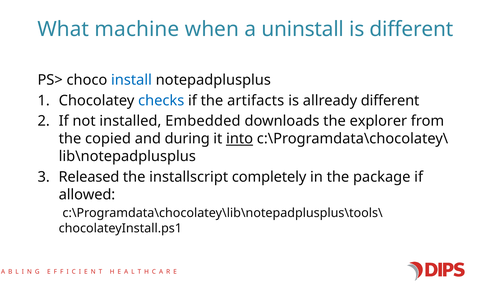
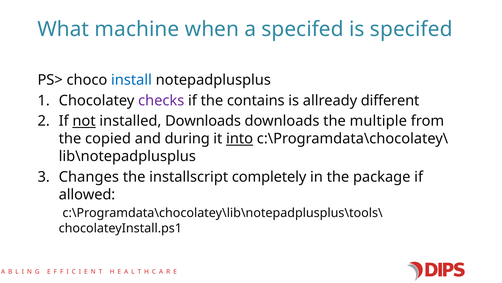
a uninstall: uninstall -> specifed (303, 29)
is different: different -> specifed (411, 29)
checks colour: blue -> purple (161, 100)
artifacts: artifacts -> contains (256, 100)
not underline: none -> present (84, 121)
installed Embedded: Embedded -> Downloads (203, 121)
explorer: explorer -> multiple (378, 121)
Released: Released -> Changes (89, 177)
